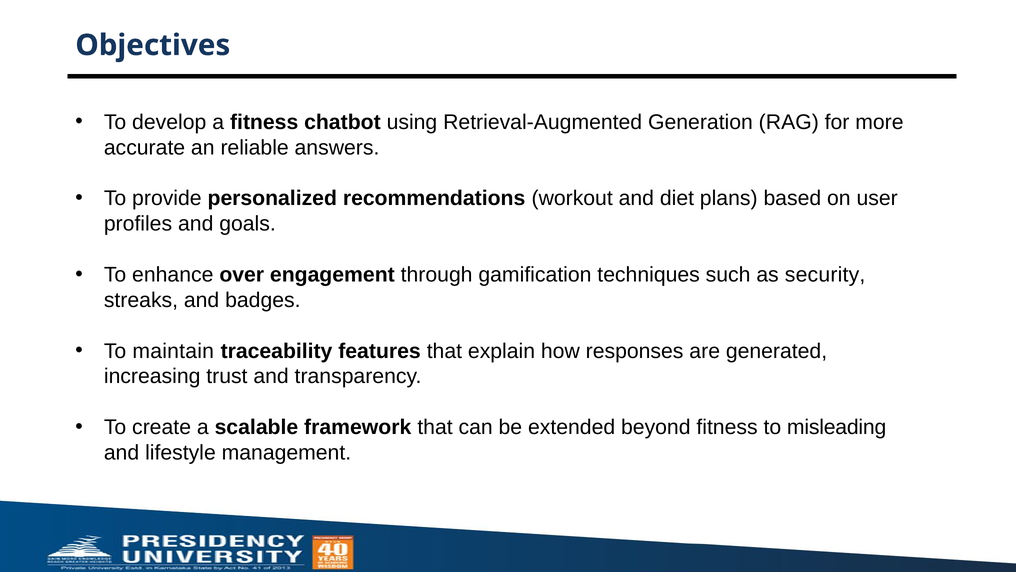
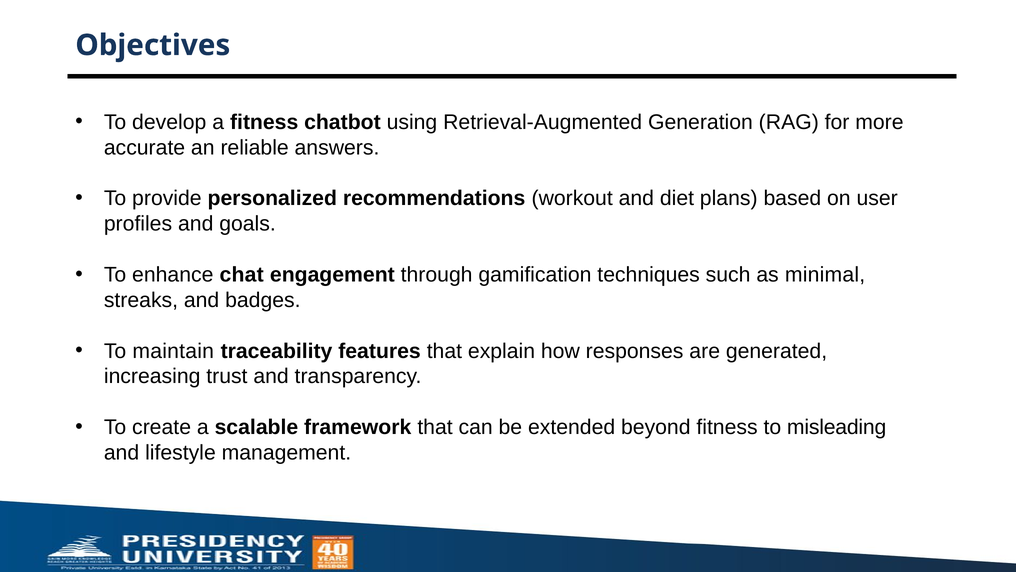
over: over -> chat (242, 274)
security: security -> minimal (825, 274)
